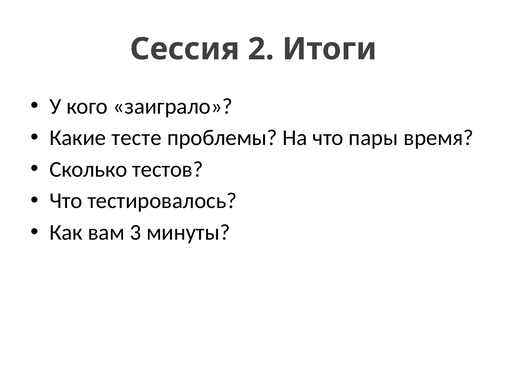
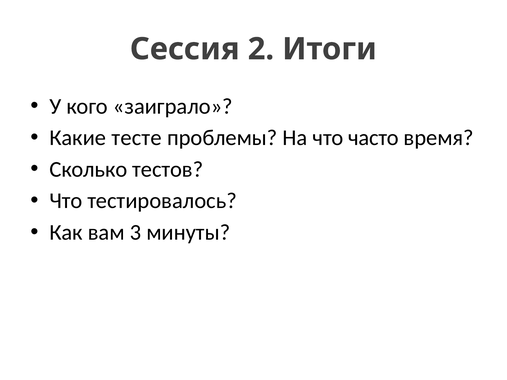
пары: пары -> часто (374, 138)
